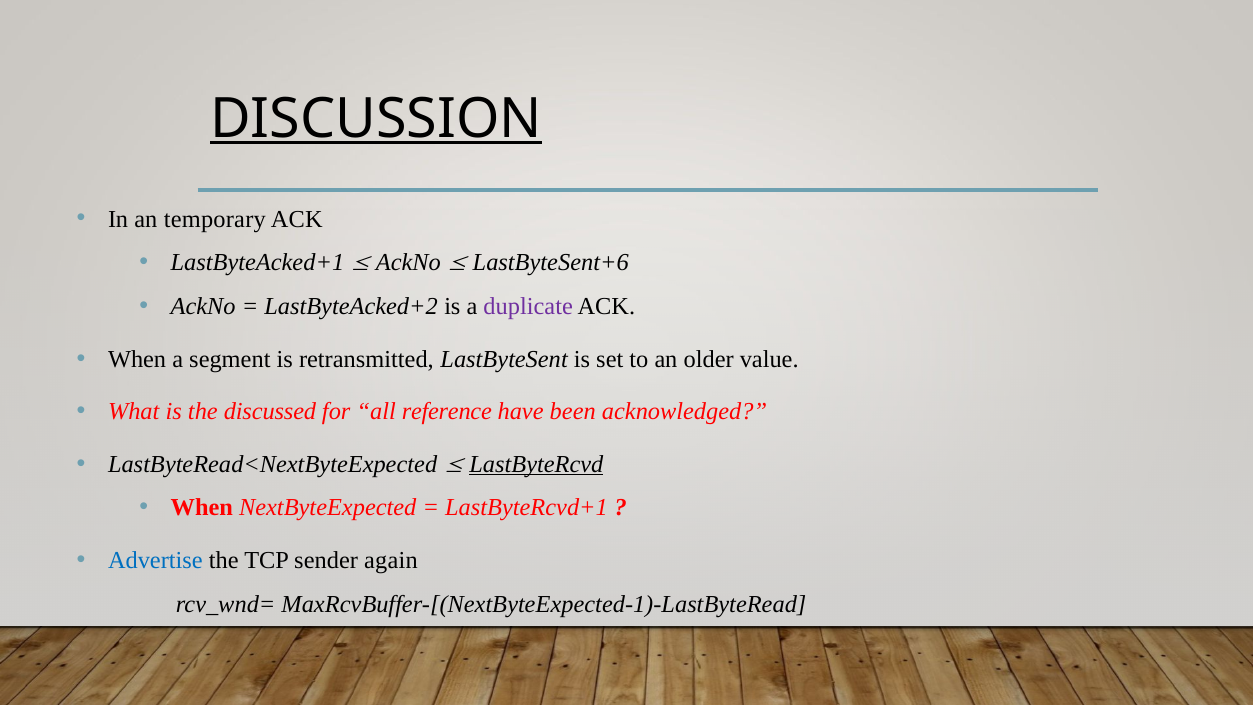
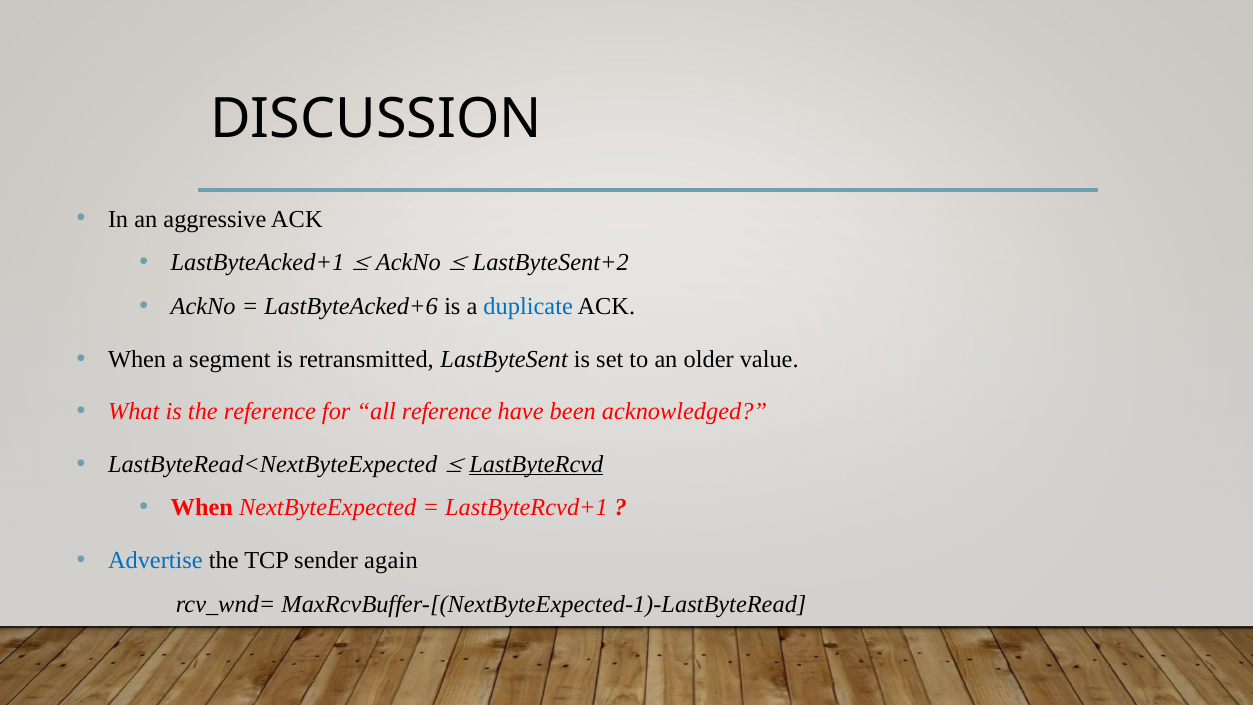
DISCUSSION underline: present -> none (376, 119)
temporary: temporary -> aggressive (215, 219)
LastByteSent+6: LastByteSent+6 -> LastByteSent+2 (551, 263)
LastByteAcked+2: LastByteAcked+2 -> LastByteAcked+6 (351, 306)
duplicate colour: purple -> blue (528, 306)
the discussed: discussed -> reference (270, 411)
